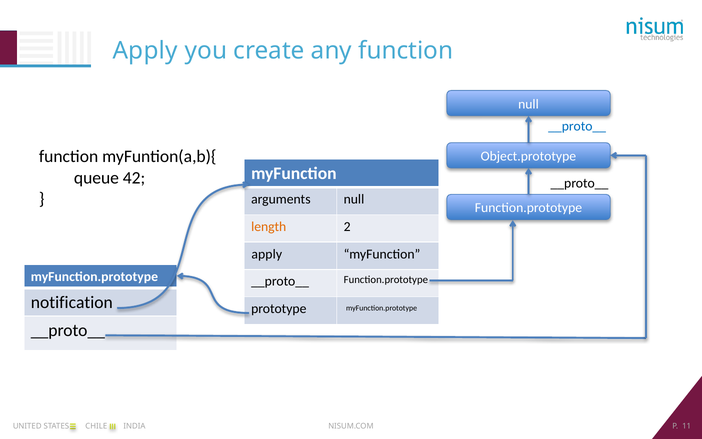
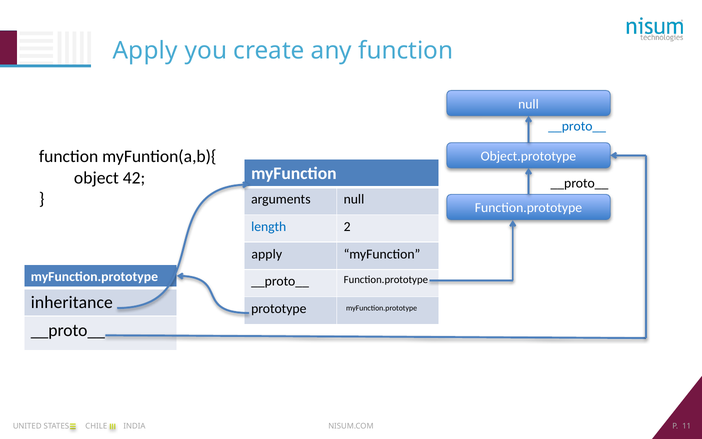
queue: queue -> object (96, 178)
length colour: orange -> blue (269, 227)
notification: notification -> inheritance (72, 302)
